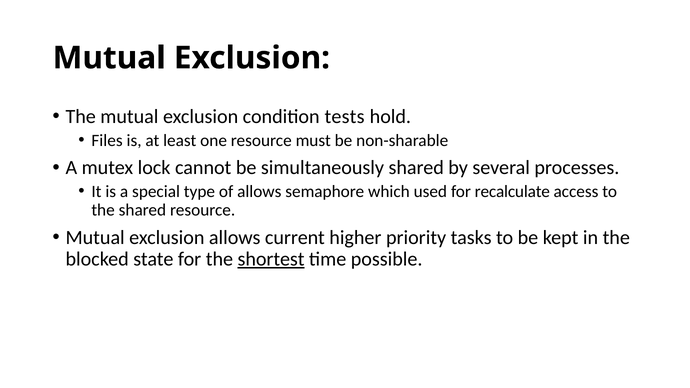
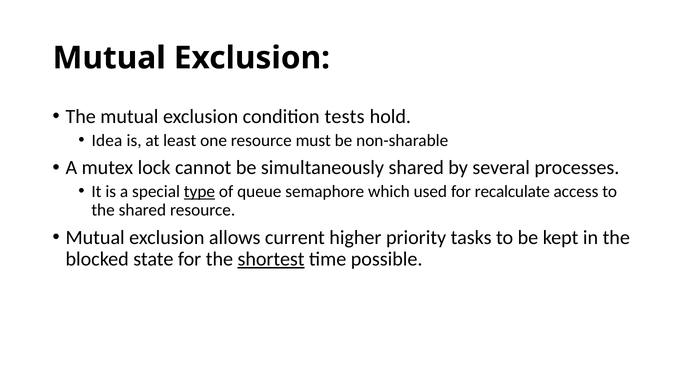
Files: Files -> Idea (107, 140)
type underline: none -> present (199, 192)
of allows: allows -> queue (259, 192)
